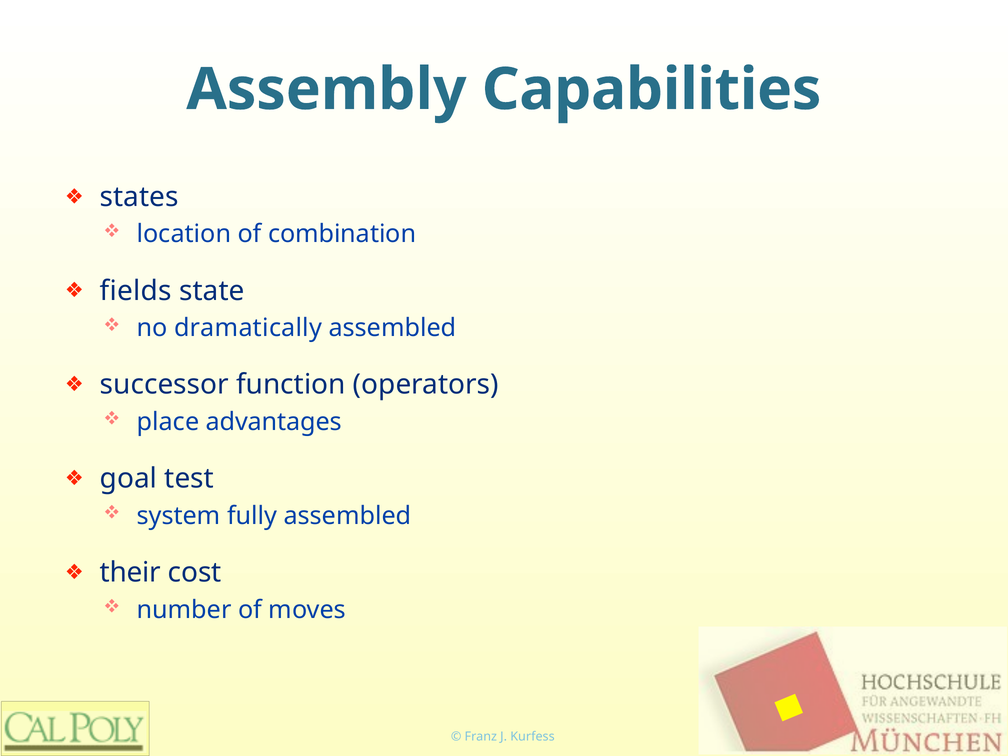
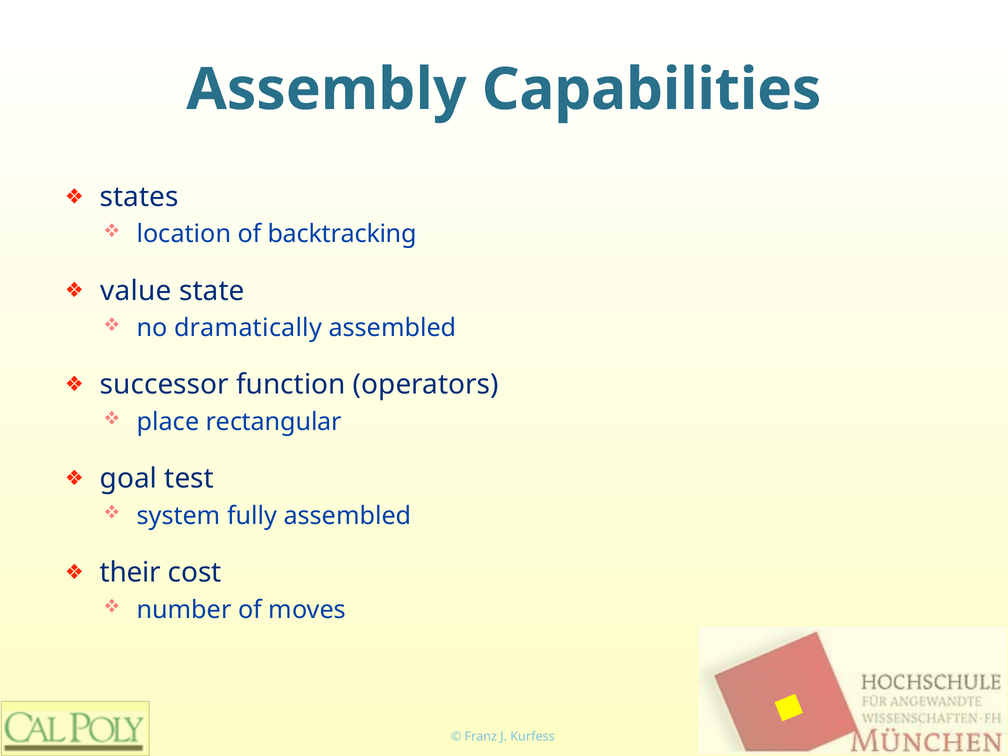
combination: combination -> backtracking (342, 234)
fields: fields -> value (136, 291)
advantages: advantages -> rectangular (274, 422)
